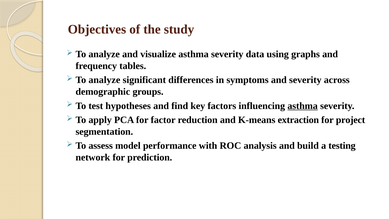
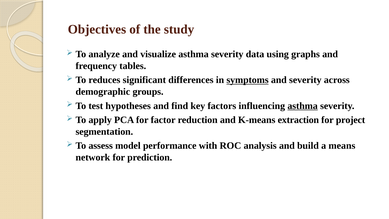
analyze: analyze -> reduces (104, 80)
symptoms underline: none -> present (248, 80)
testing: testing -> means (342, 146)
